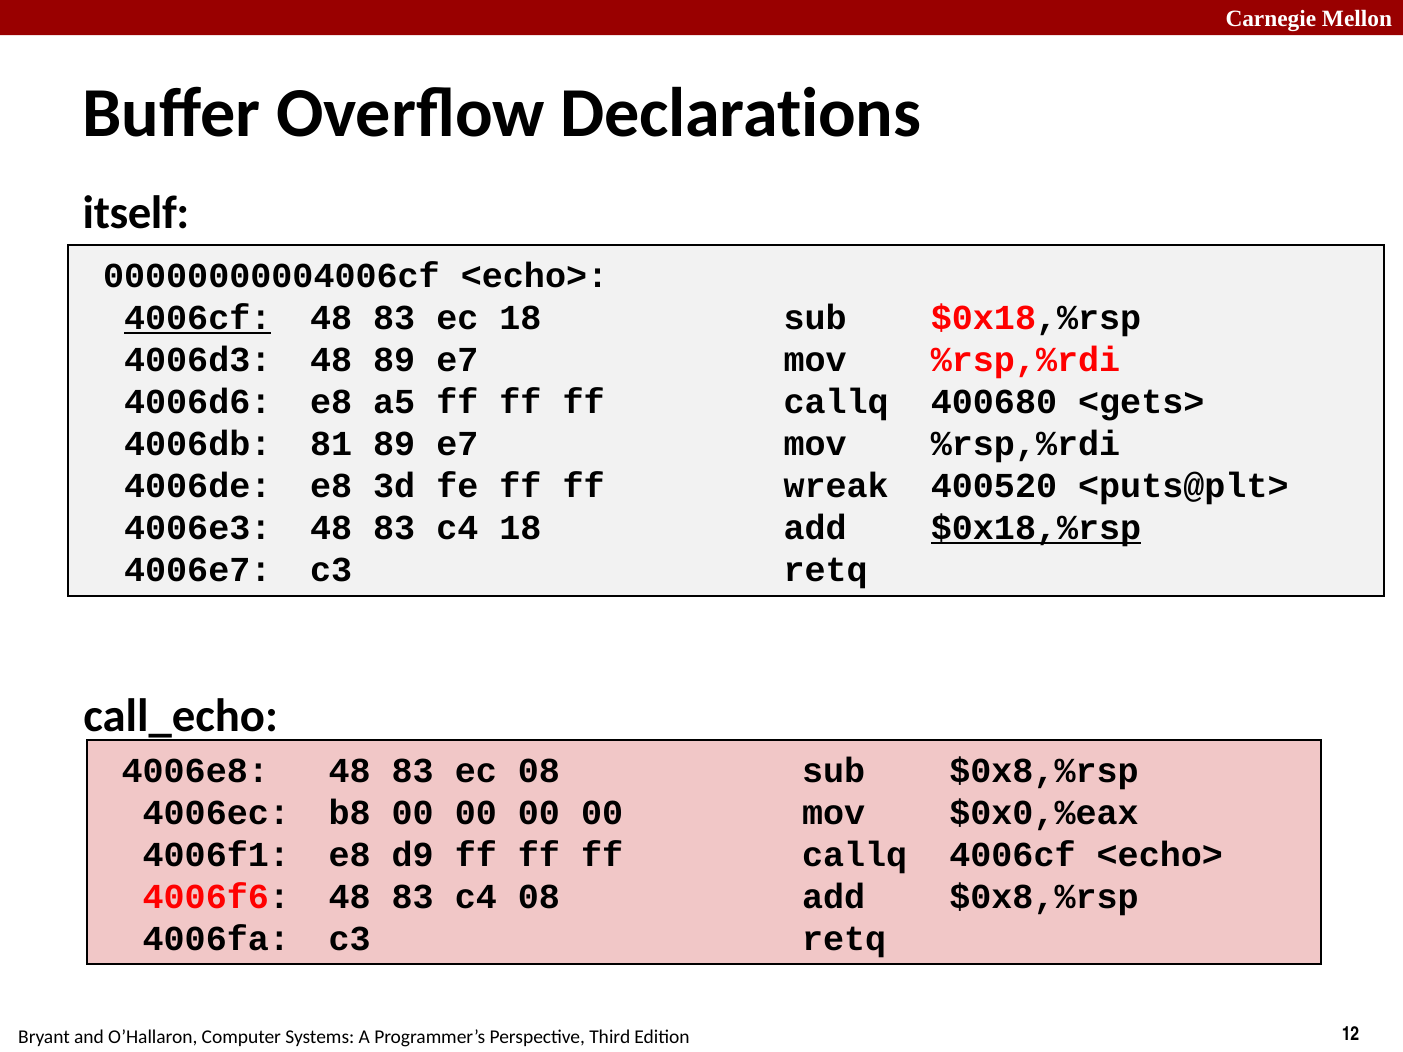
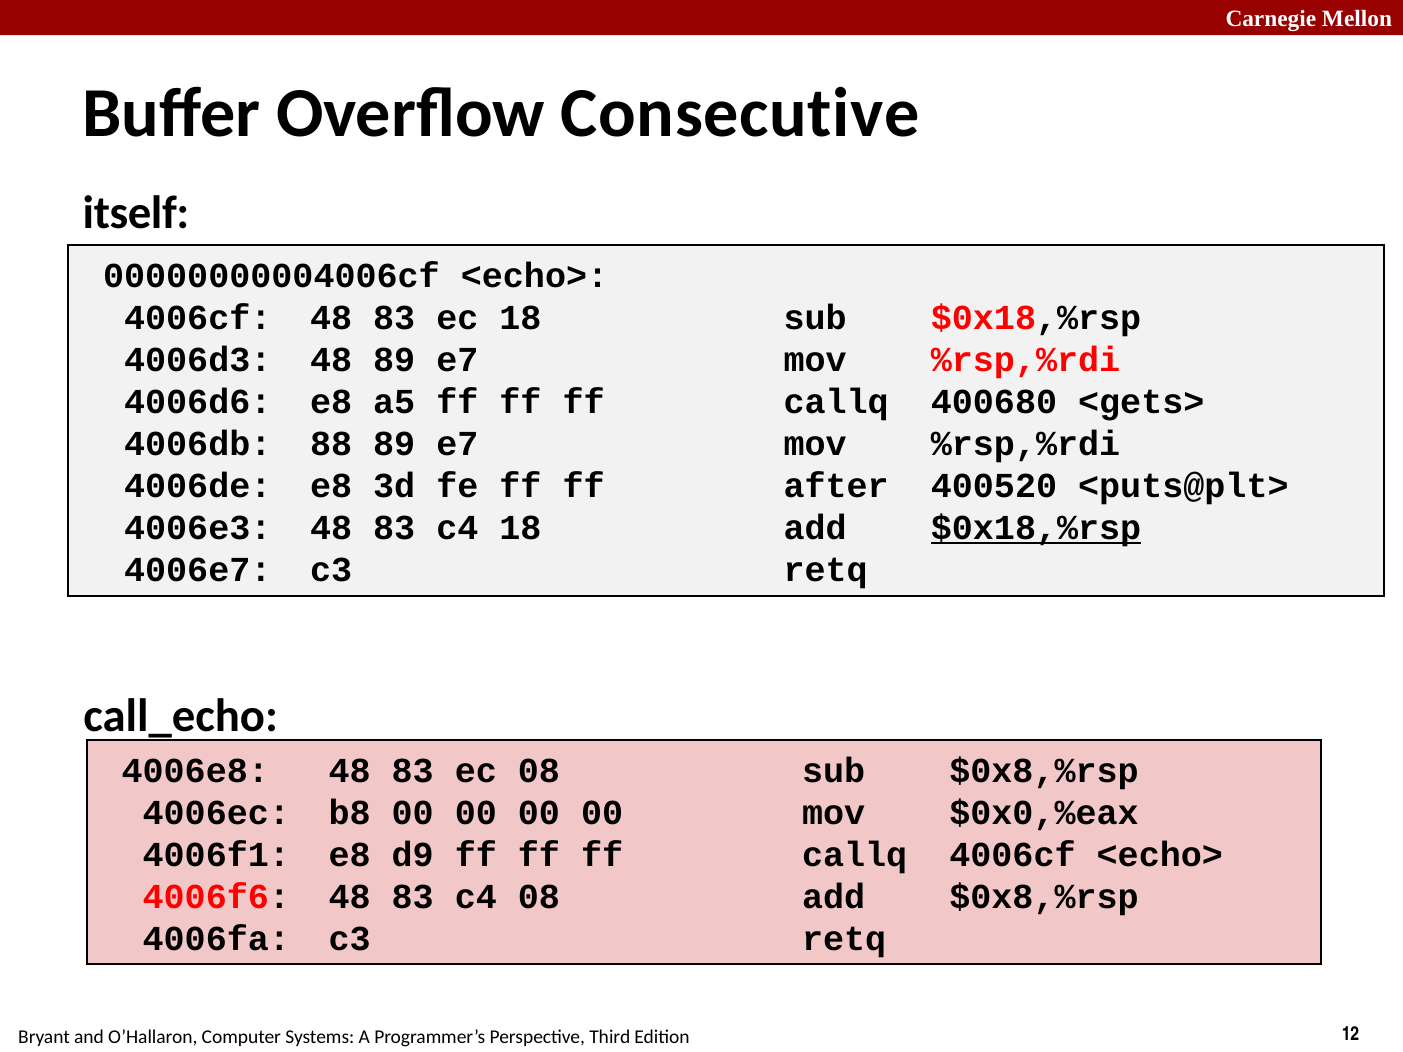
Declarations: Declarations -> Consecutive (740, 113)
4006cf underline: present -> none (198, 318)
81: 81 -> 88 (331, 444)
wreak: wreak -> after (836, 486)
